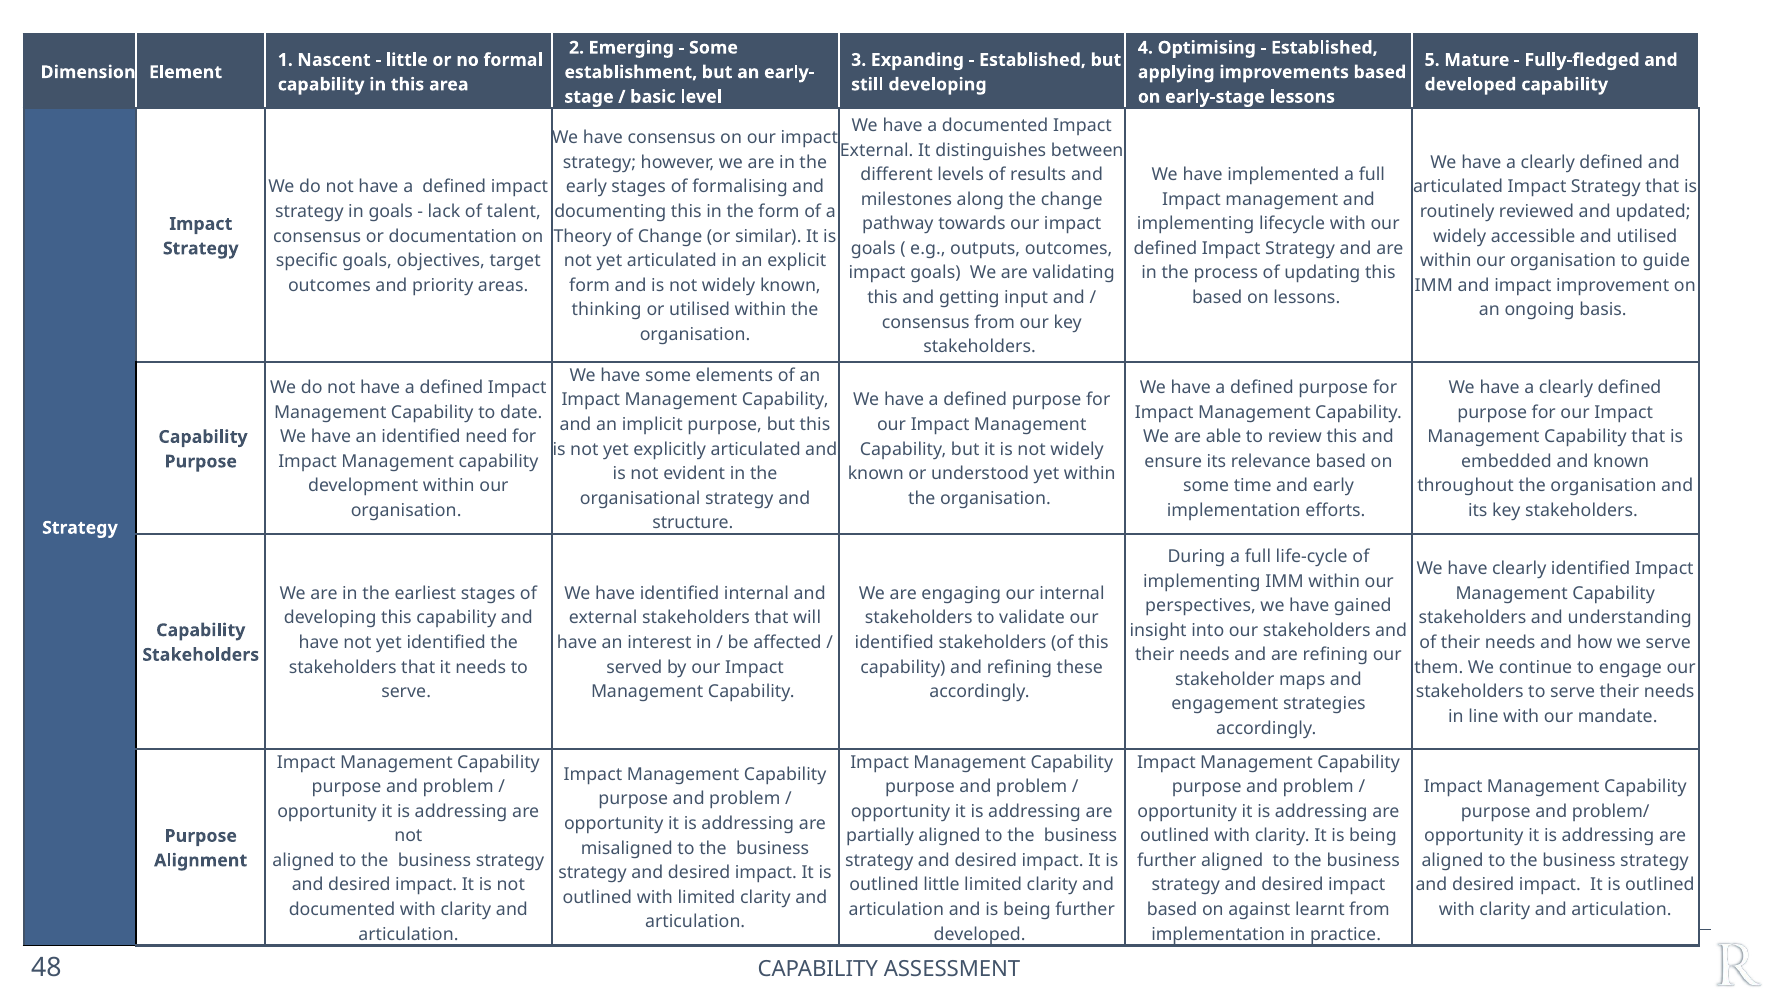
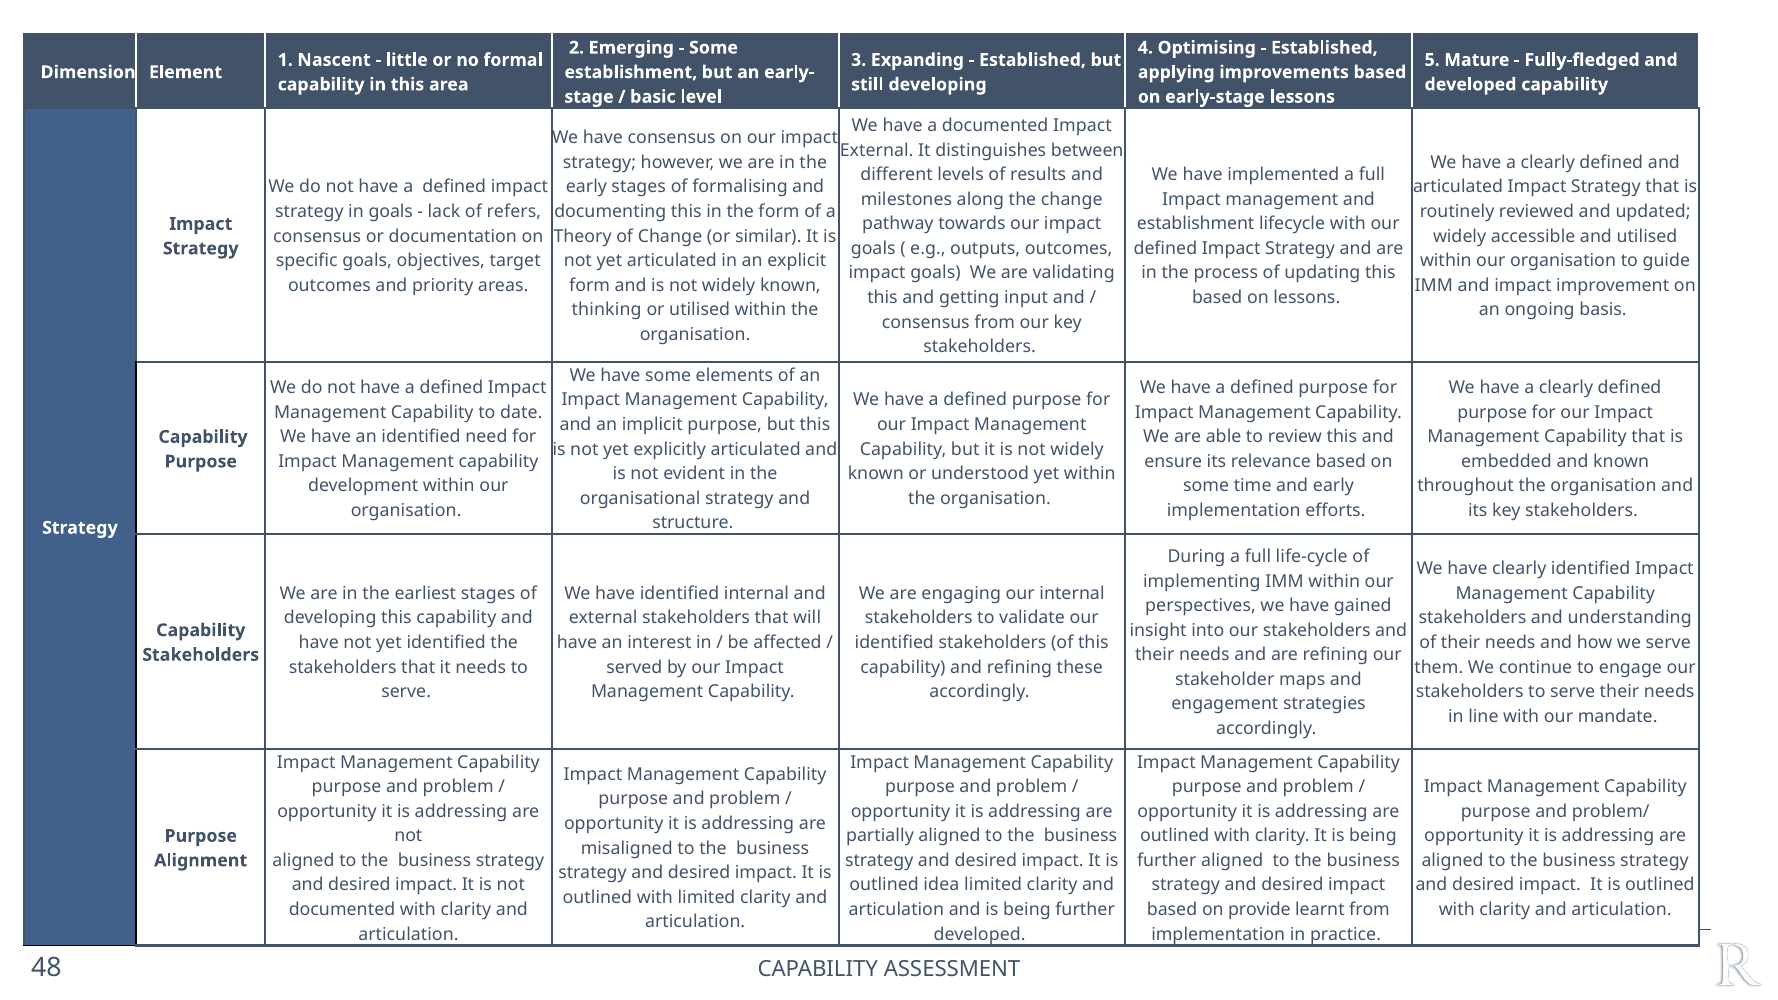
talent: talent -> refers (514, 212)
implementing: implementing -> establishment (1196, 224)
outlined little: little -> idea (941, 885)
against: against -> provide (1259, 910)
